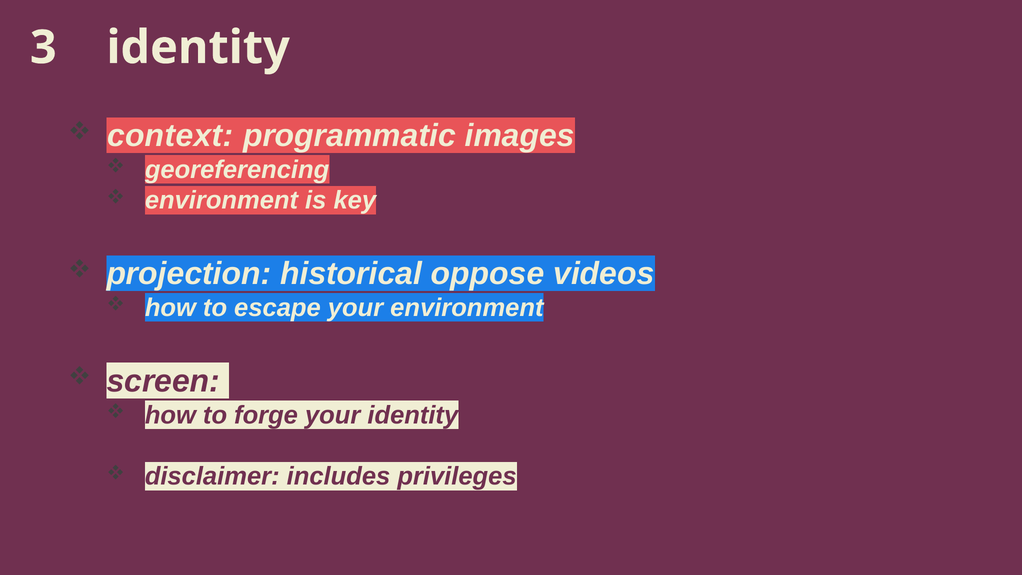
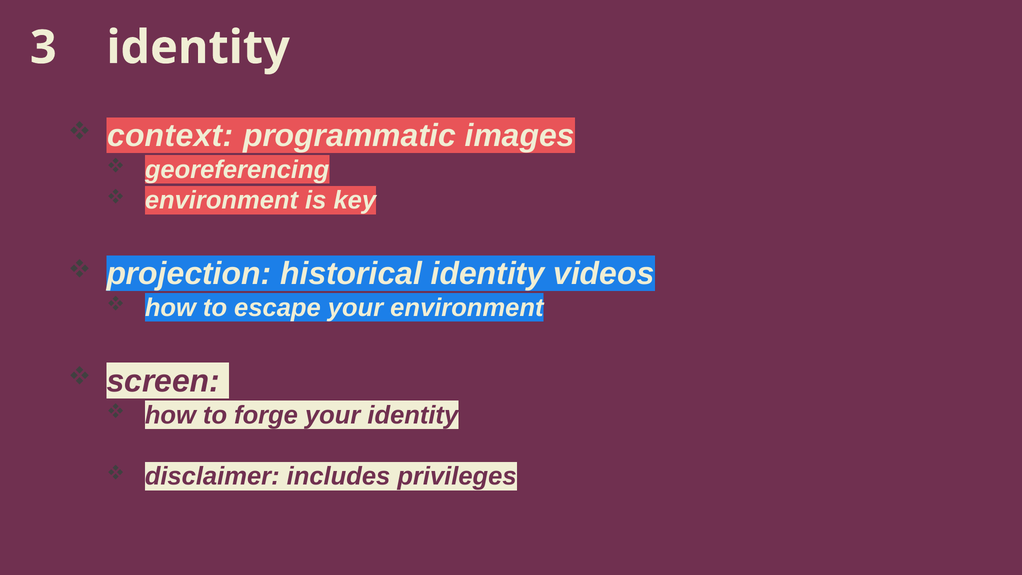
historical oppose: oppose -> identity (488, 274)
